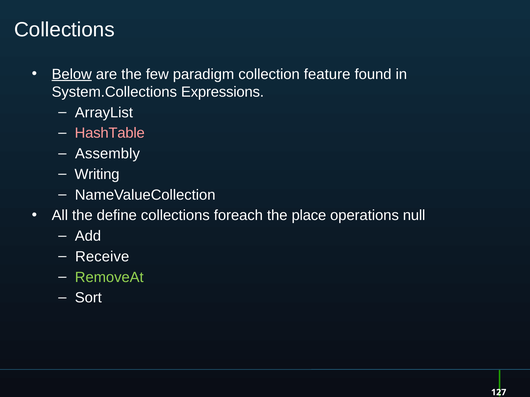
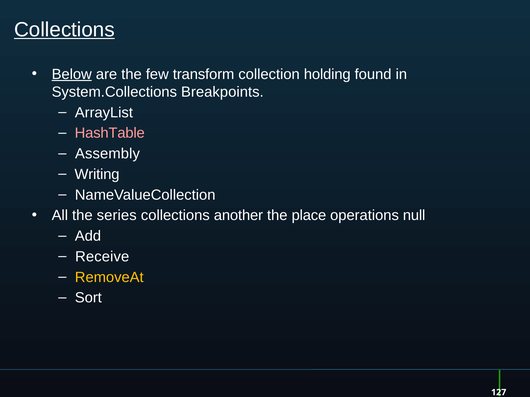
Collections underline: none -> present (64, 30)
paradigm: paradigm -> transform (204, 74)
feature: feature -> holding (327, 74)
Expressions: Expressions -> Breakpoints (222, 92)
define: define -> series (117, 216)
foreach: foreach -> another (238, 216)
RemoveAt colour: light green -> yellow (109, 278)
